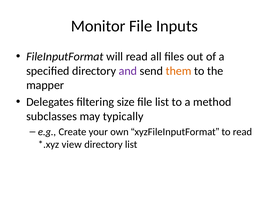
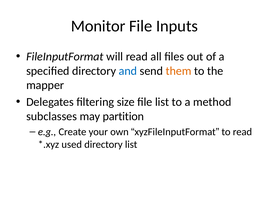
and colour: purple -> blue (128, 71)
typically: typically -> partition (123, 116)
view: view -> used (72, 144)
